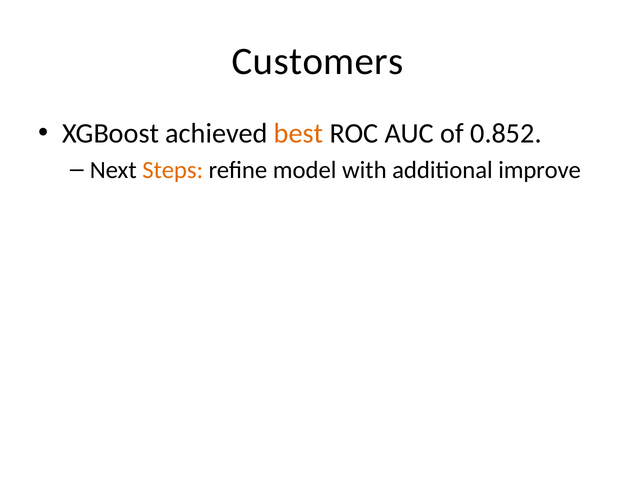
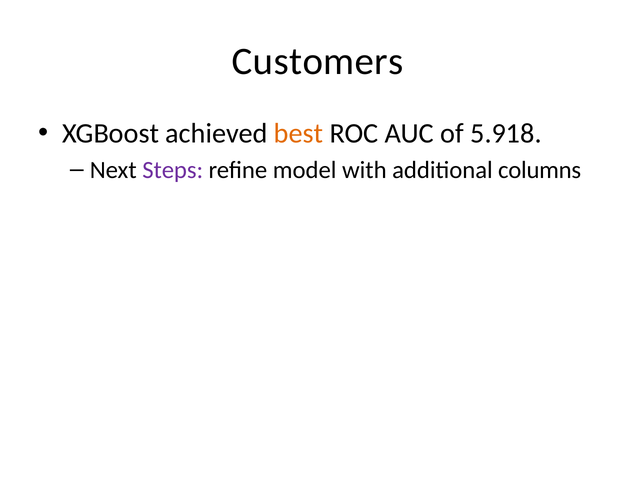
0.852: 0.852 -> 5.918 (506, 133)
Steps colour: orange -> purple (173, 170)
improve: improve -> columns (540, 170)
